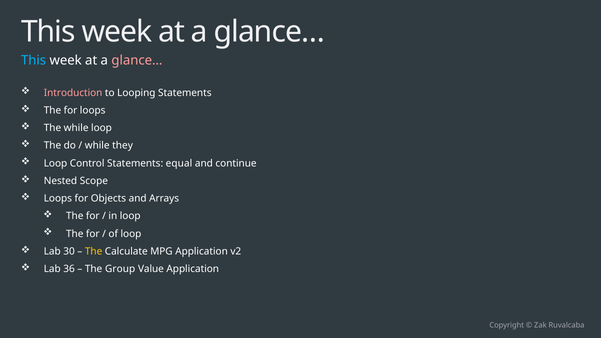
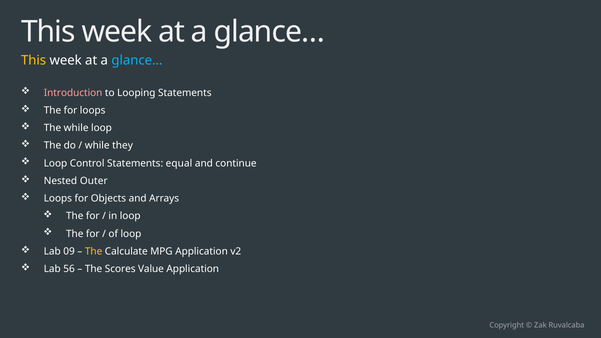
This colour: light blue -> yellow (34, 61)
glance… colour: pink -> light blue (137, 61)
Scope: Scope -> Outer (94, 181)
30: 30 -> 09 (69, 251)
36: 36 -> 56 (69, 269)
Group: Group -> Scores (120, 269)
